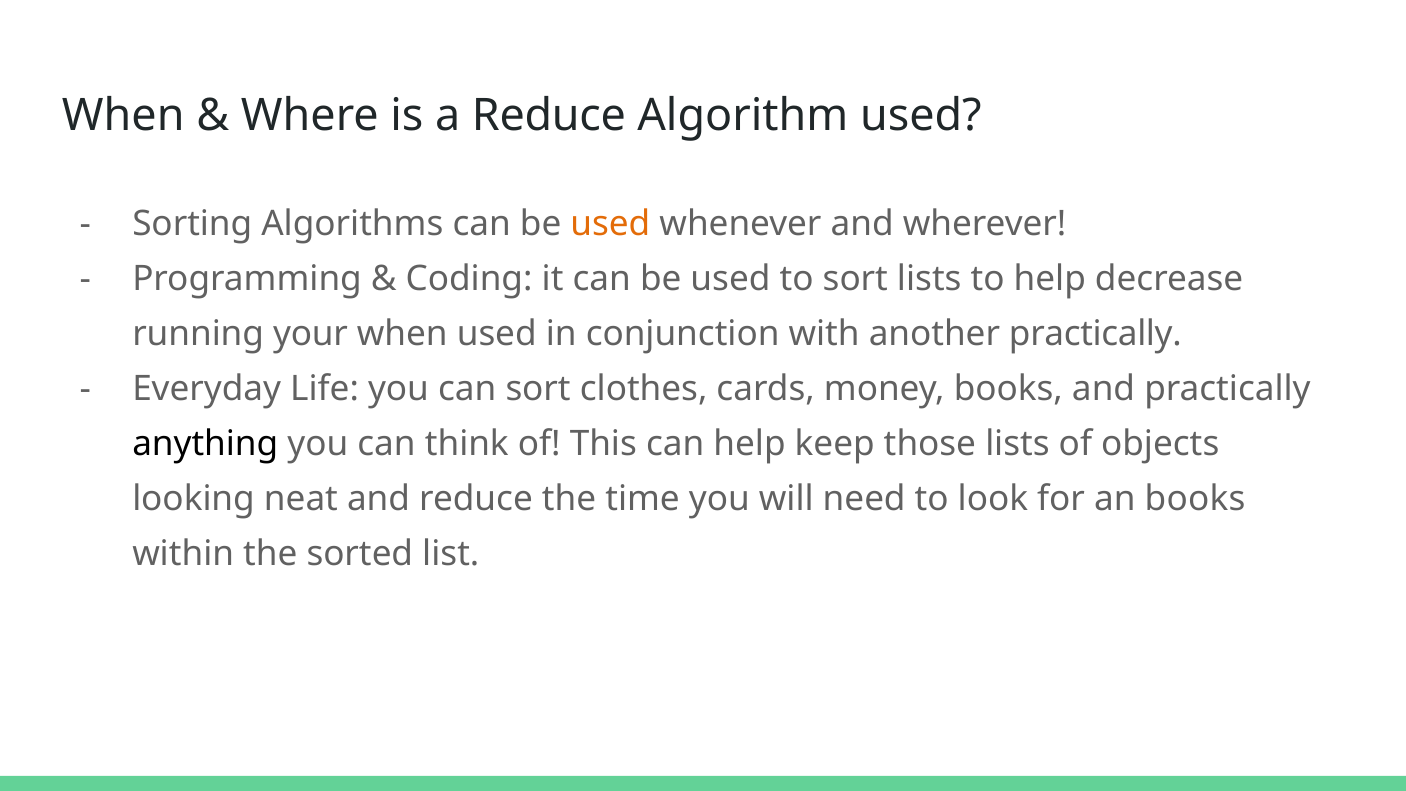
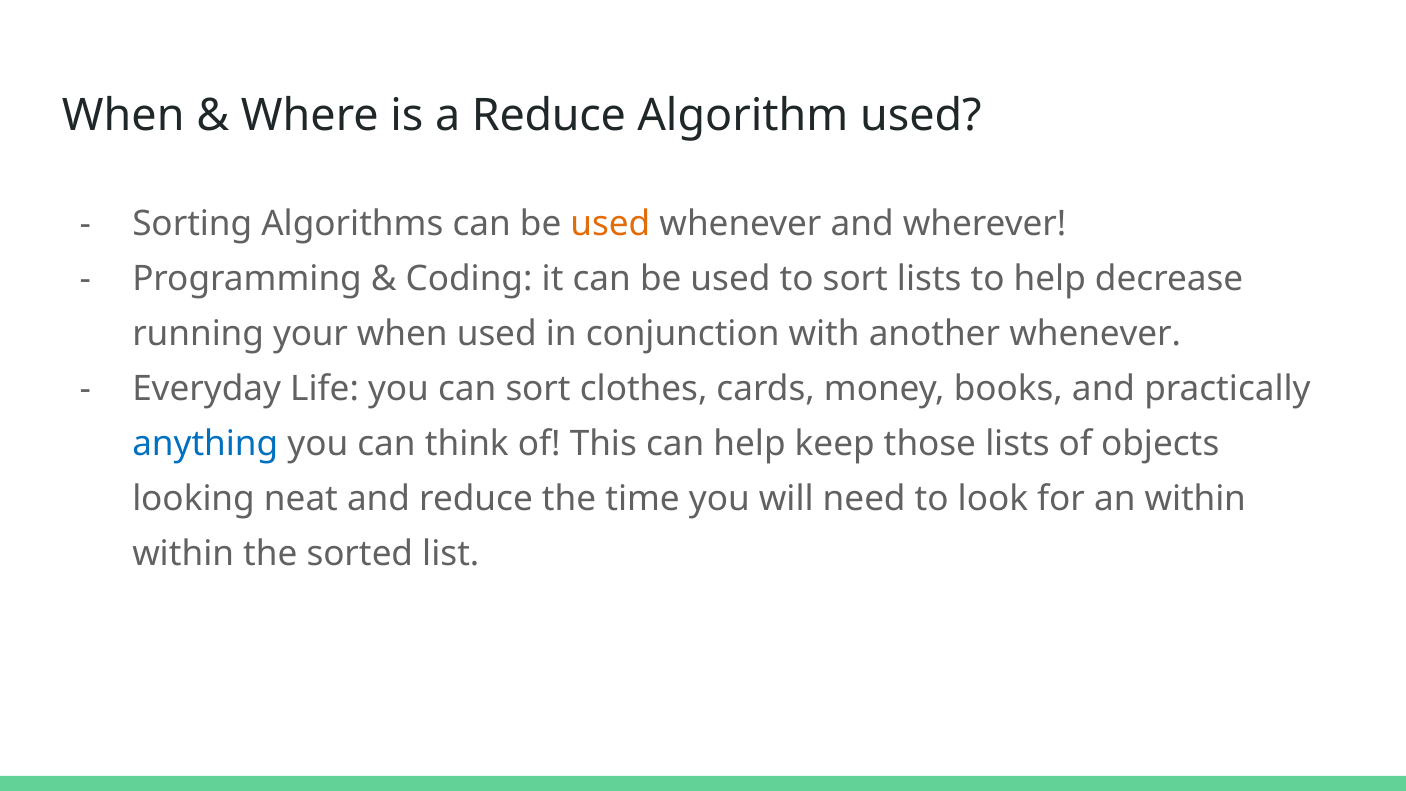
another practically: practically -> whenever (1095, 334)
anything colour: black -> blue (205, 444)
an books: books -> within (1195, 499)
